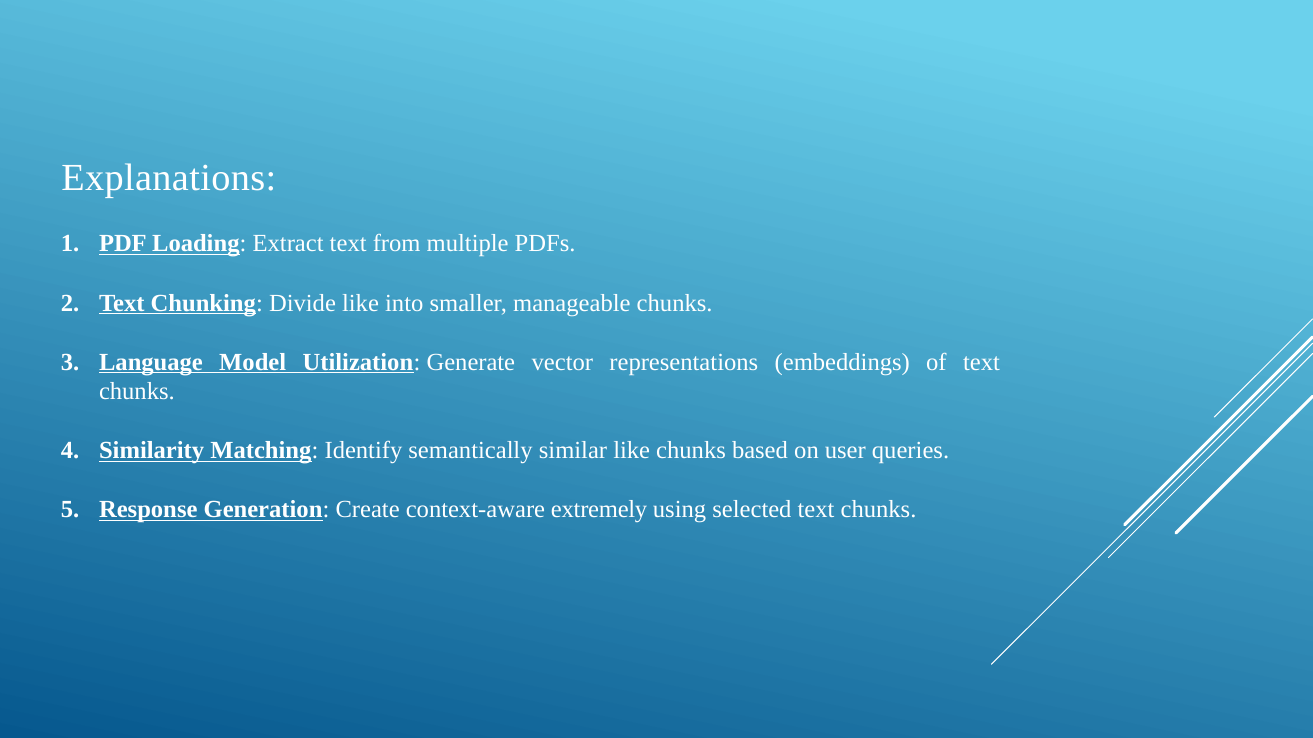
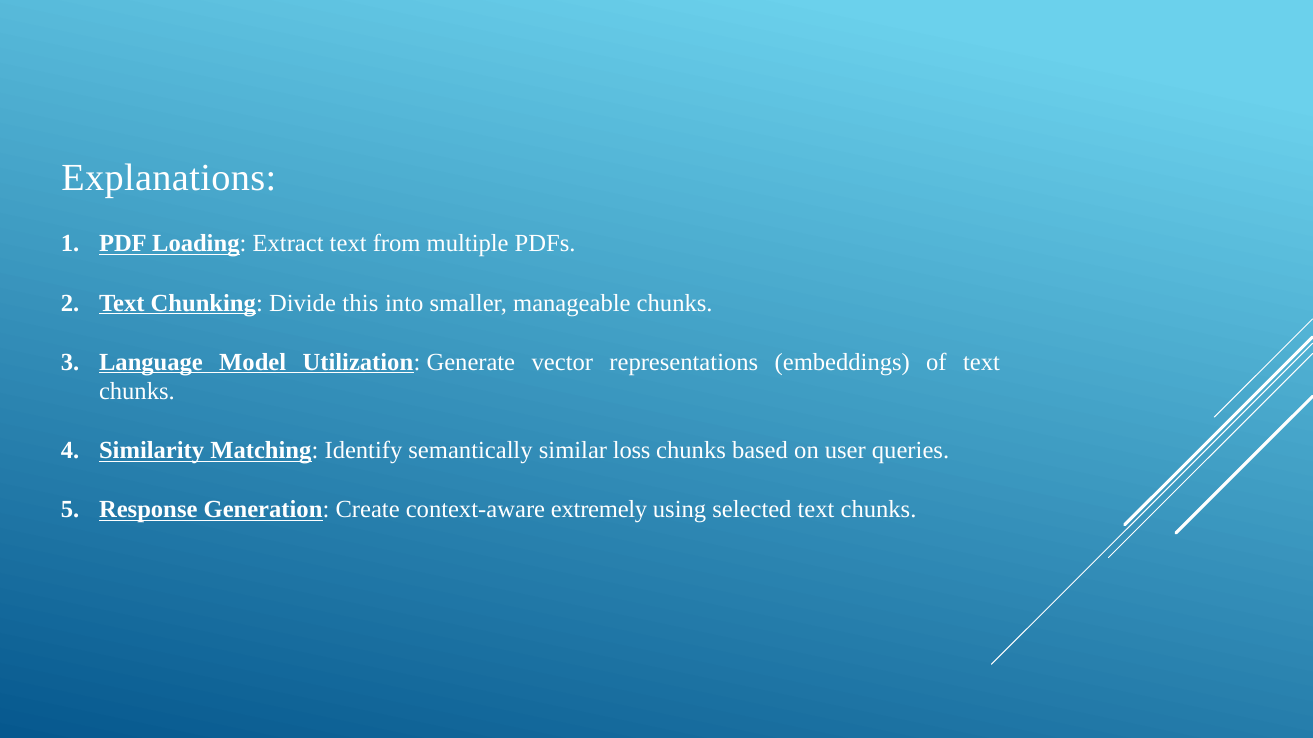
Divide like: like -> this (360, 303)
similar like: like -> loss (632, 451)
